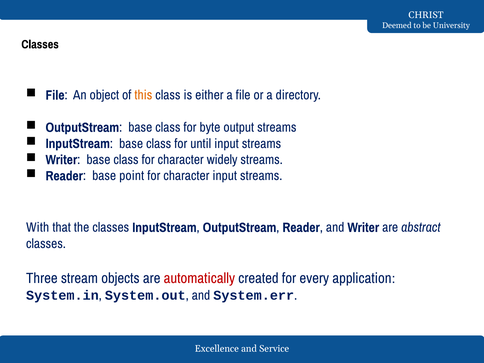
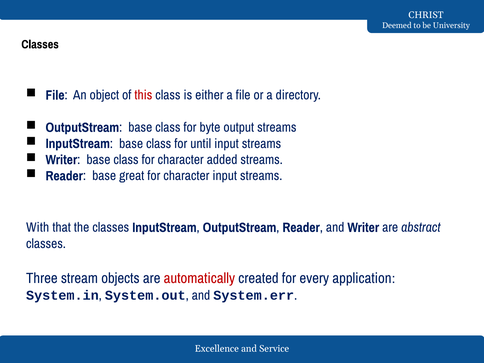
this colour: orange -> red (143, 95)
widely: widely -> added (222, 160)
point: point -> great (132, 176)
